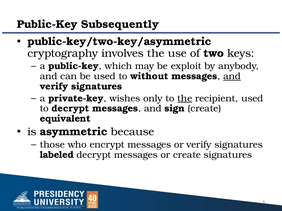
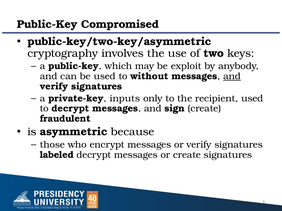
Subsequently: Subsequently -> Compromised (120, 24)
wishes: wishes -> inputs (125, 99)
the underline: present -> none (185, 99)
equivalent: equivalent -> fraudulent (65, 119)
